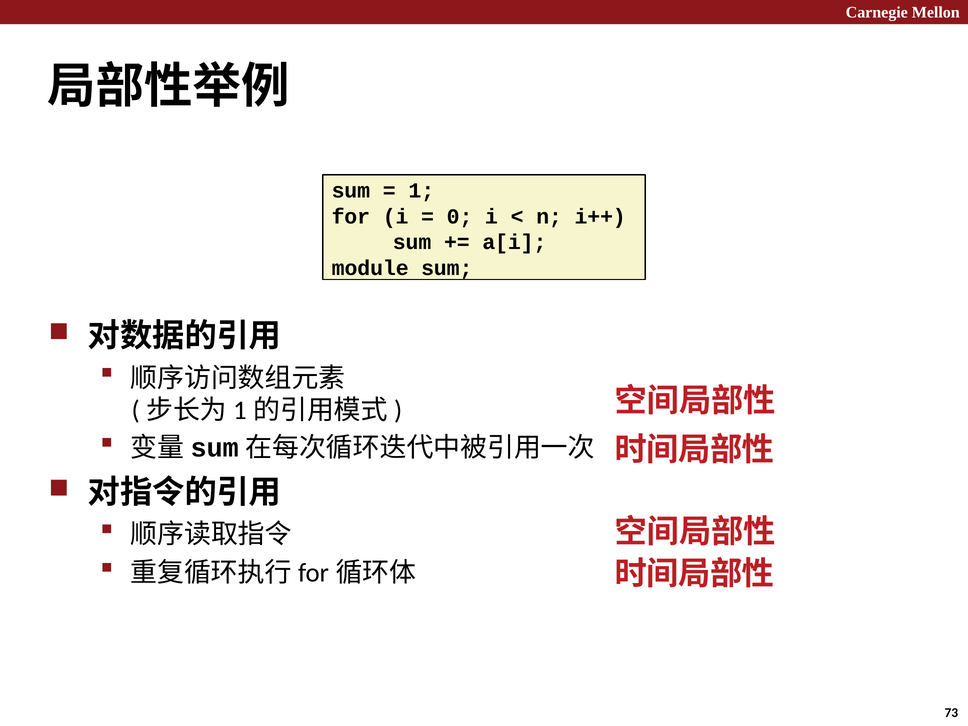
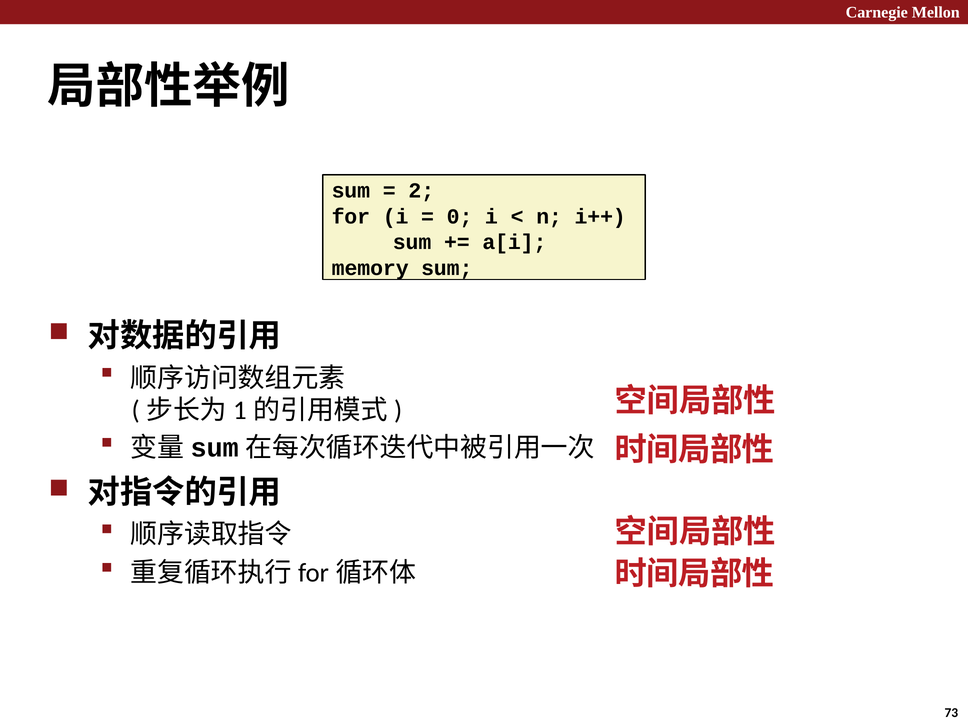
1: 1 -> 2 (421, 191)
module: module -> memory (370, 268)
